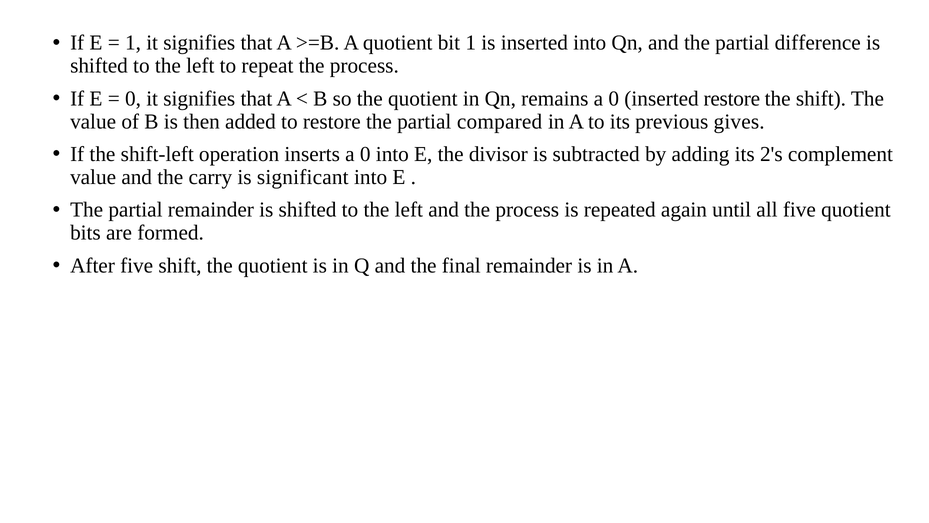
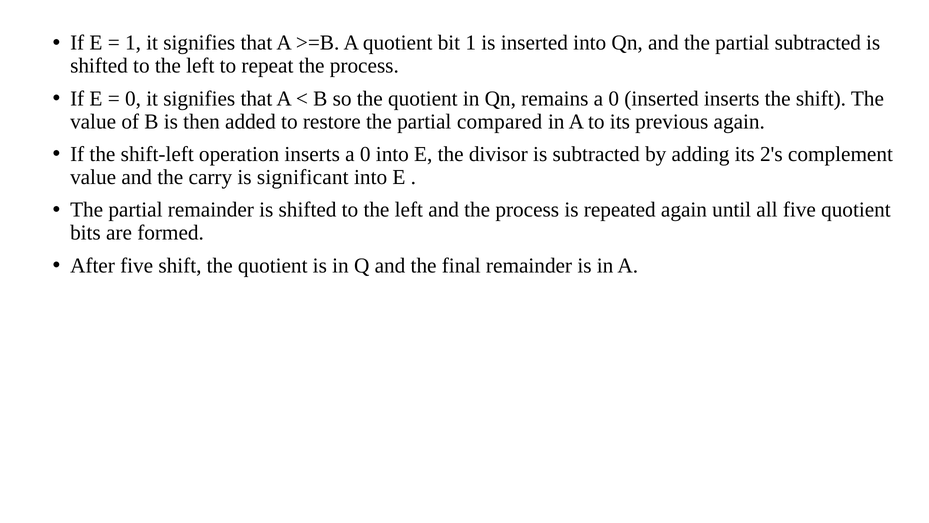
partial difference: difference -> subtracted (818, 43)
inserted restore: restore -> inserts (732, 99)
previous gives: gives -> again (739, 121)
